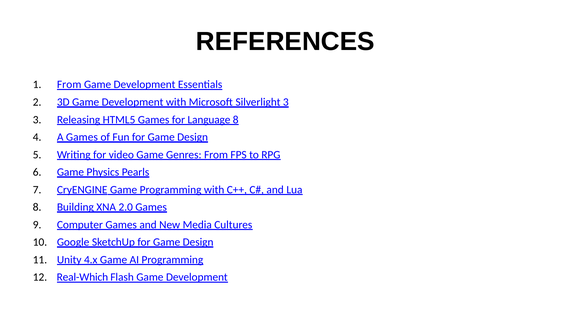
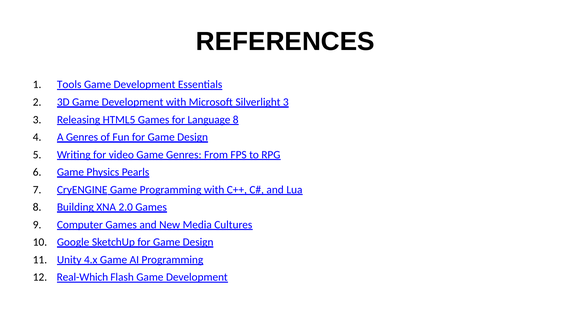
From: From -> Tools (69, 85)
A Games: Games -> Genres (82, 137)
